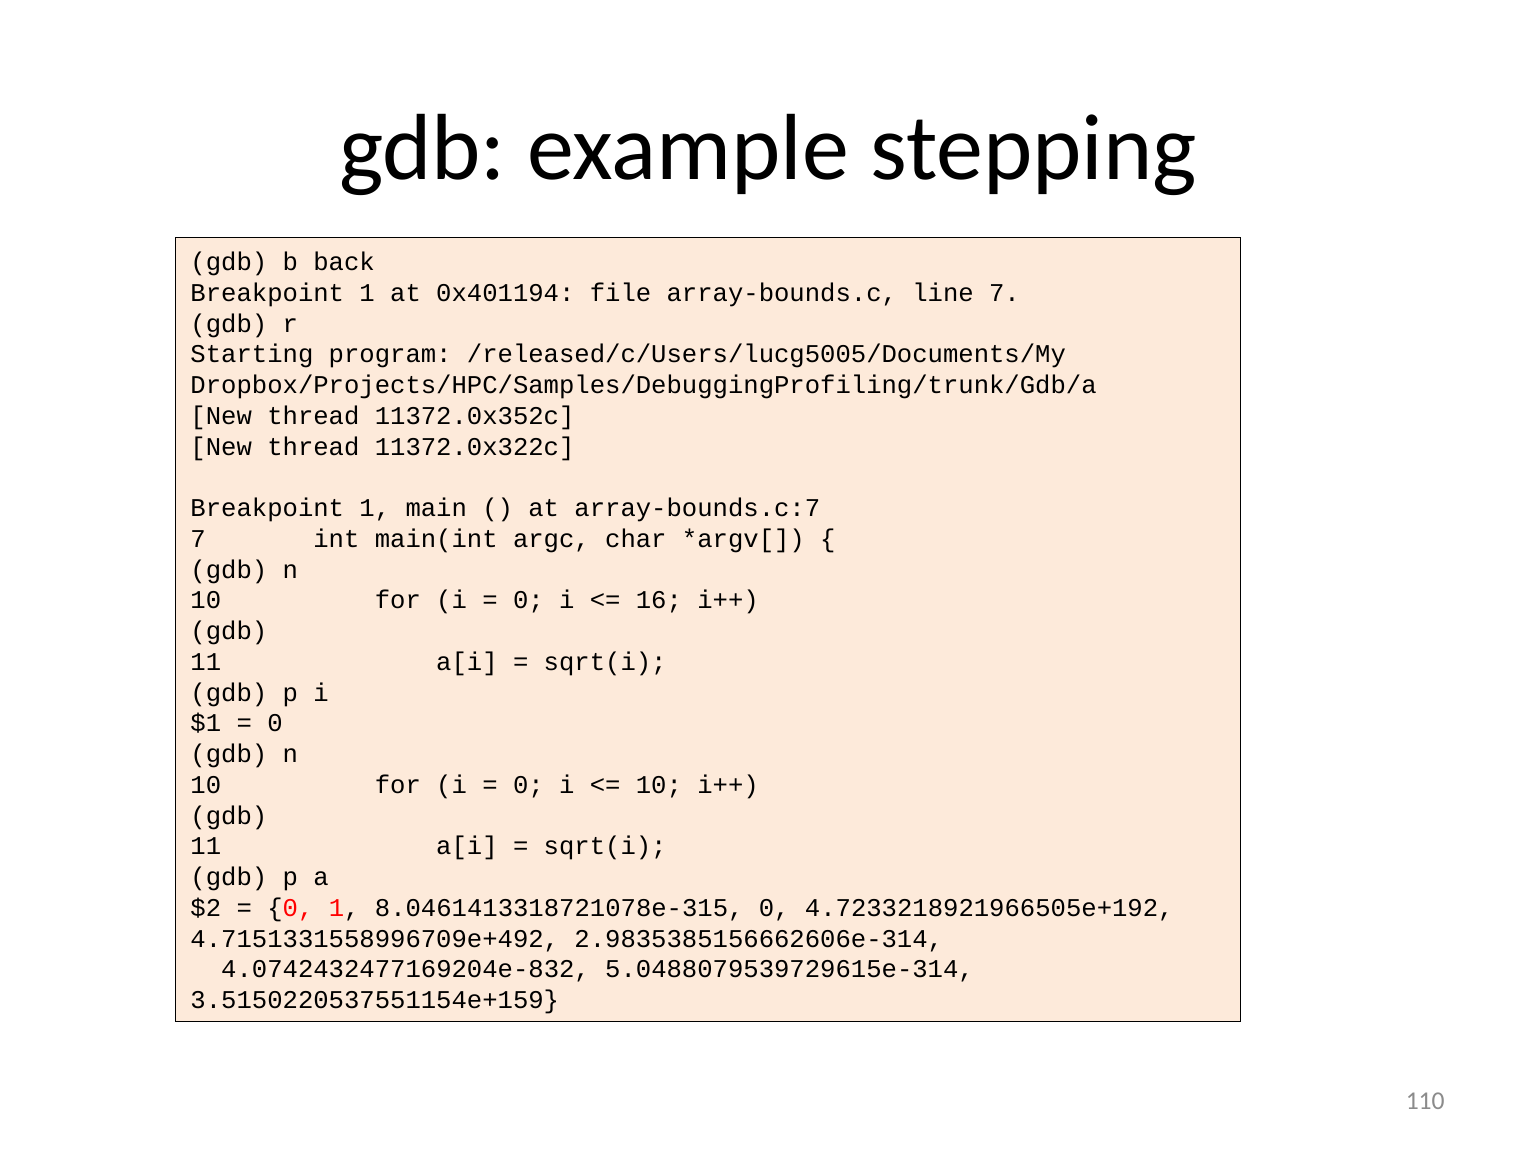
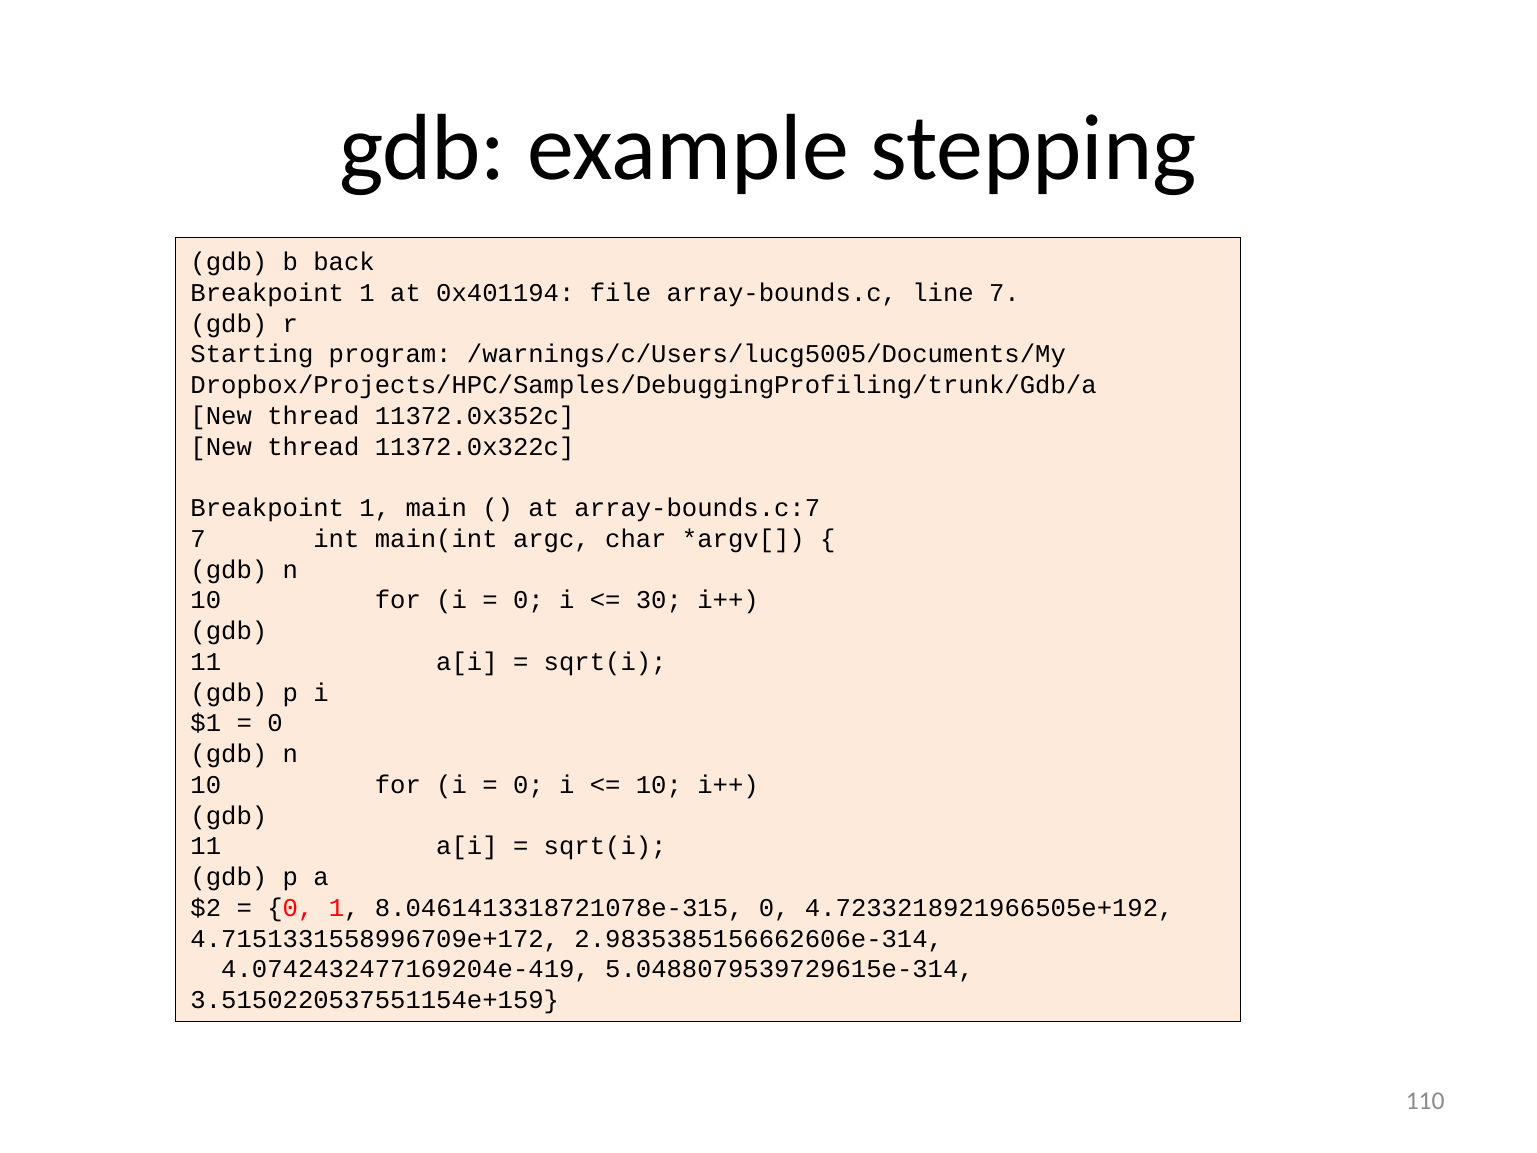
/released/c/Users/lucg5005/Documents/My: /released/c/Users/lucg5005/Documents/My -> /warnings/c/Users/lucg5005/Documents/My (766, 354)
16: 16 -> 30 (659, 600)
4.7151331558996709e+492: 4.7151331558996709e+492 -> 4.7151331558996709e+172 (375, 938)
4.0742432477169204e-832: 4.0742432477169204e-832 -> 4.0742432477169204e-419 (406, 969)
